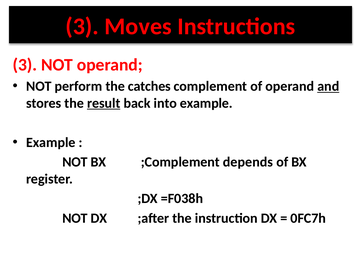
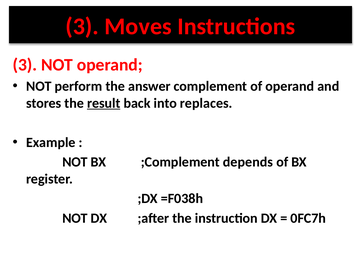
catches: catches -> answer (149, 86)
and underline: present -> none (328, 86)
into example: example -> replaces (206, 103)
